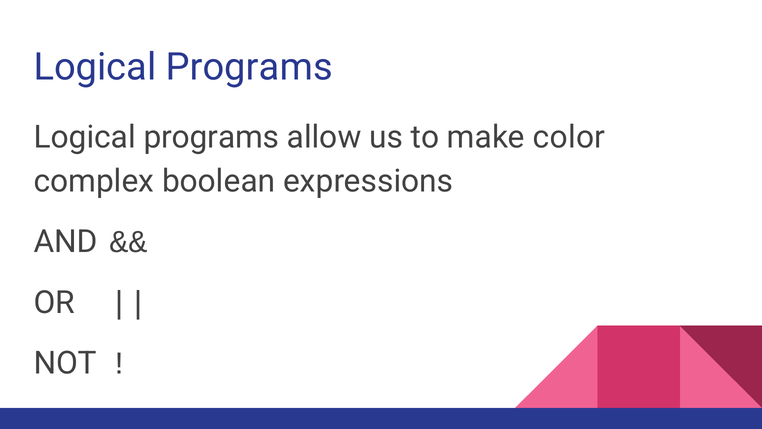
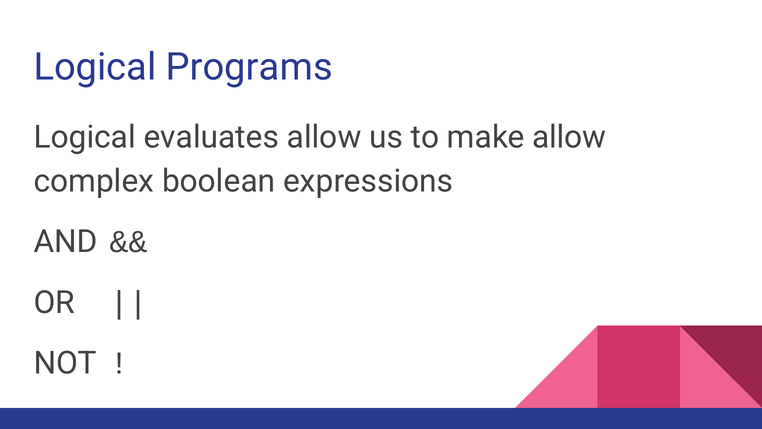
programs: programs -> evaluates (211, 137)
make color: color -> allow (569, 137)
